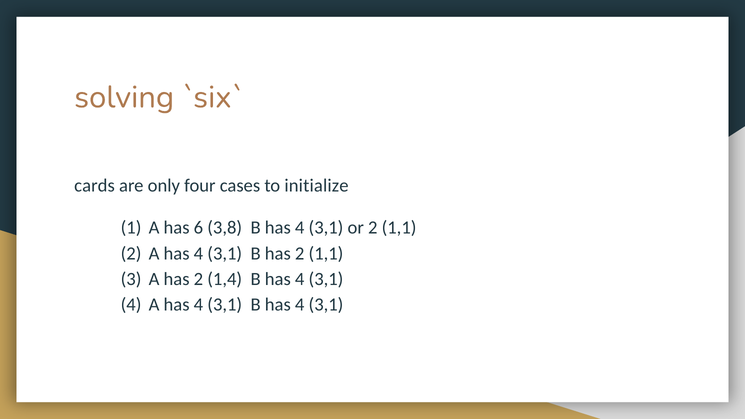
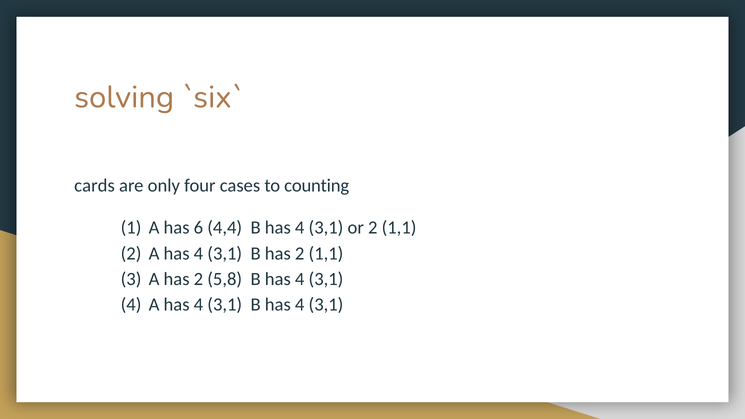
initialize: initialize -> counting (317, 185)
3,8: 3,8 -> 4,4 (225, 228)
1,4: 1,4 -> 5,8 (225, 279)
